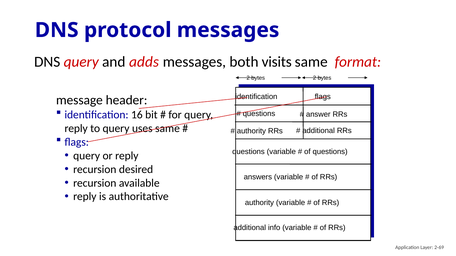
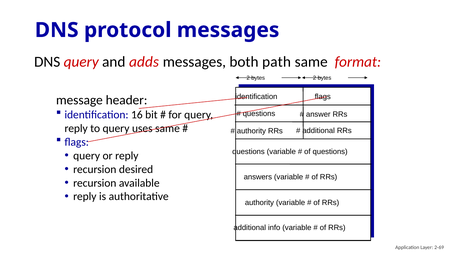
visits: visits -> path (277, 62)
